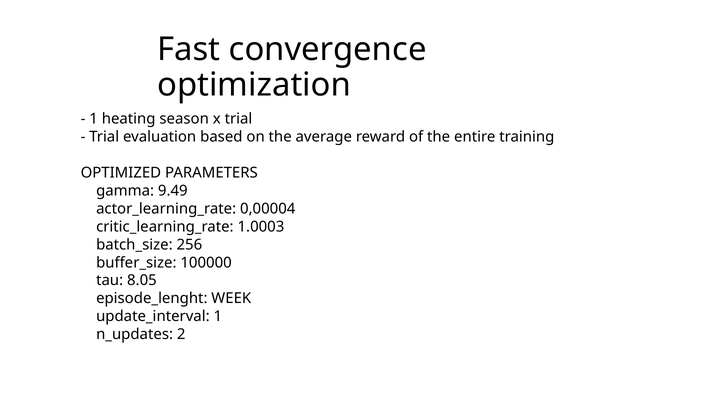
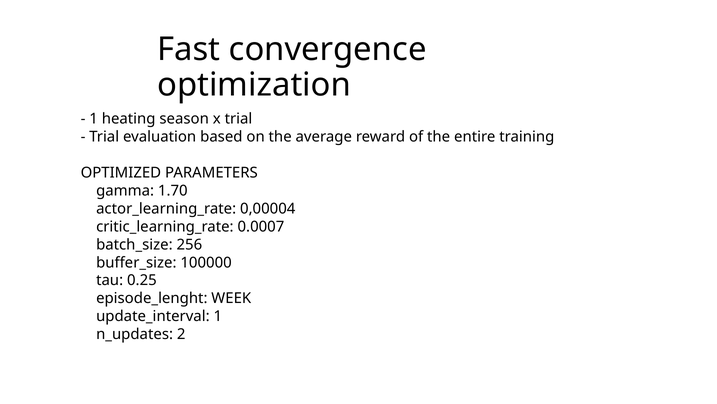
9.49: 9.49 -> 1.70 (173, 190)
1.0003: 1.0003 -> 0.0007 (261, 226)
8.05: 8.05 -> 0.25 (142, 280)
